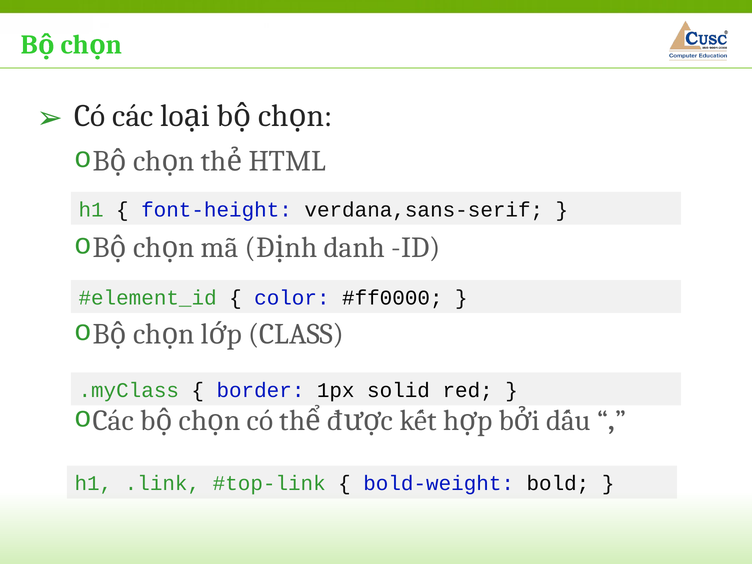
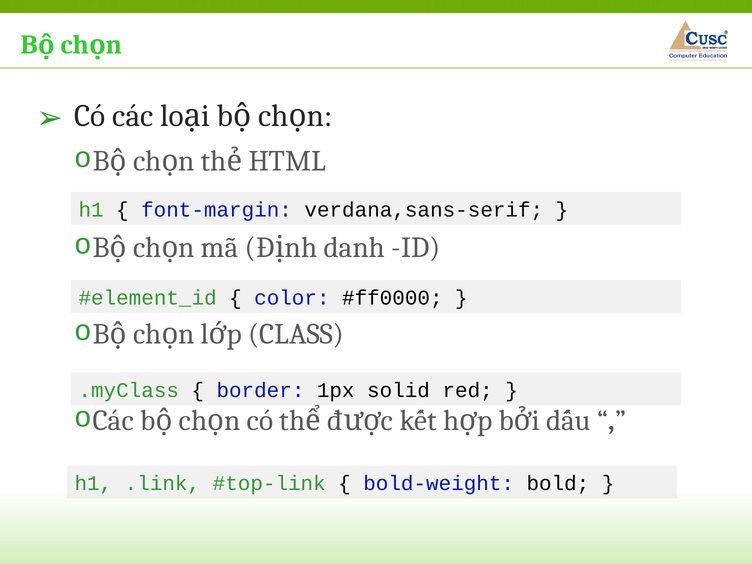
font-height: font-height -> font-margin (217, 210)
